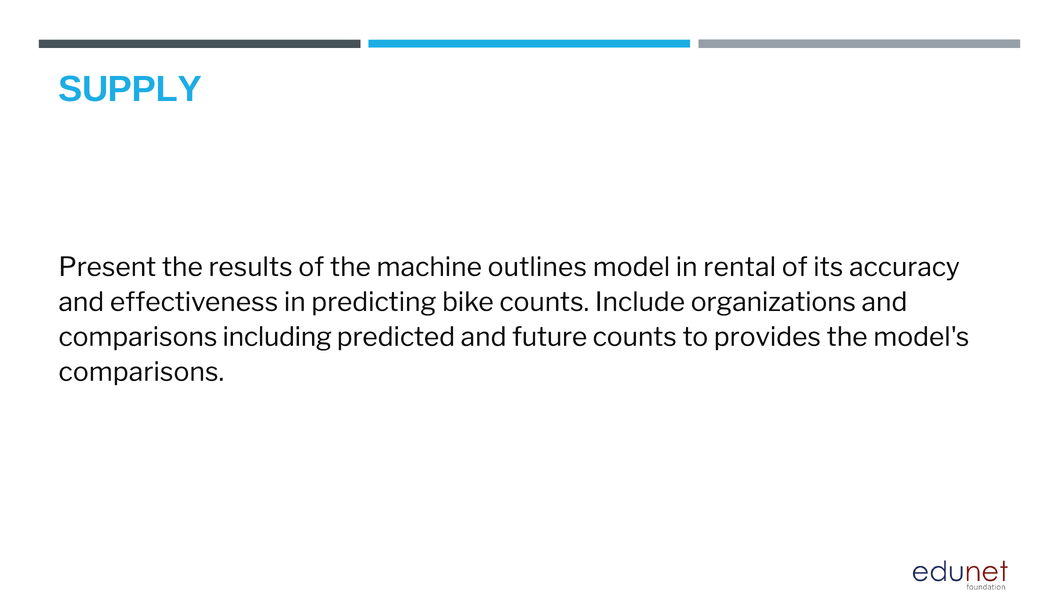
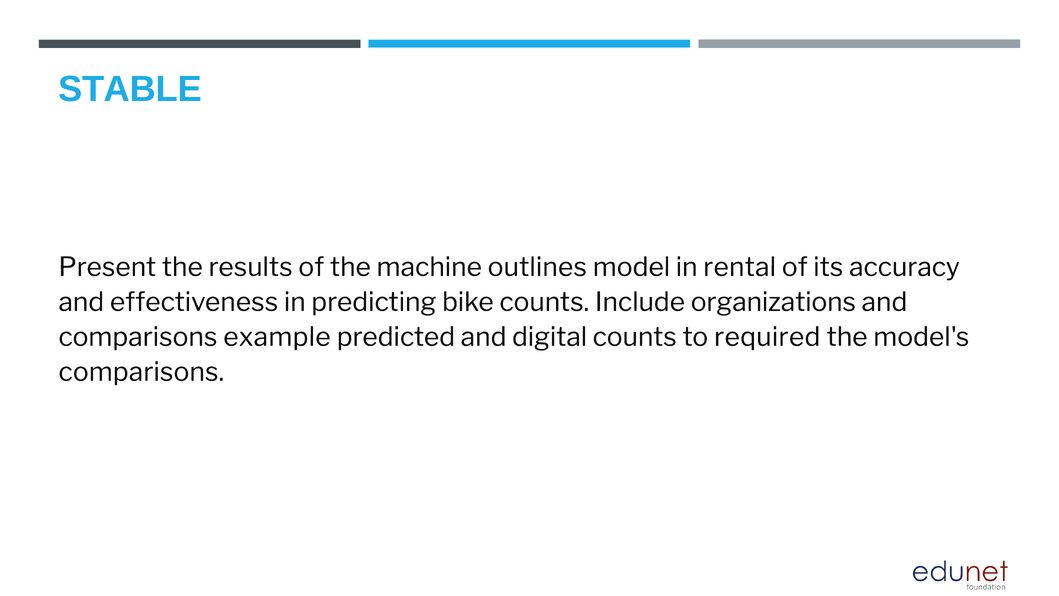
SUPPLY: SUPPLY -> STABLE (130, 89)
including: including -> example (277, 337)
future: future -> digital (550, 337)
provides: provides -> required (767, 337)
